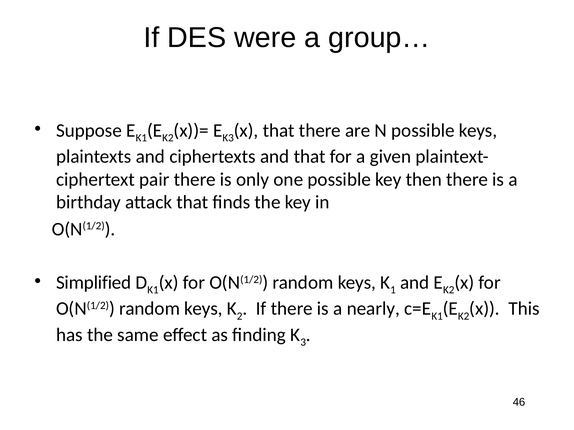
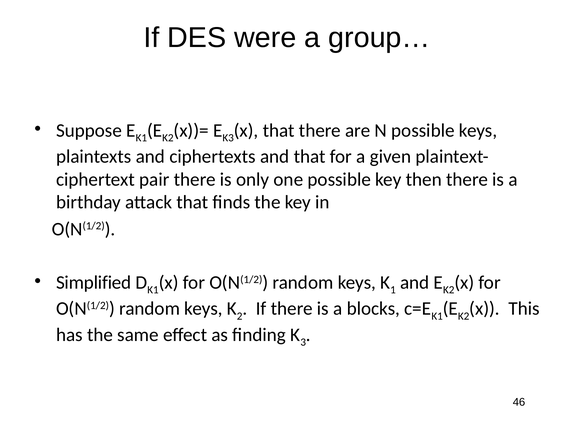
nearly: nearly -> blocks (373, 309)
